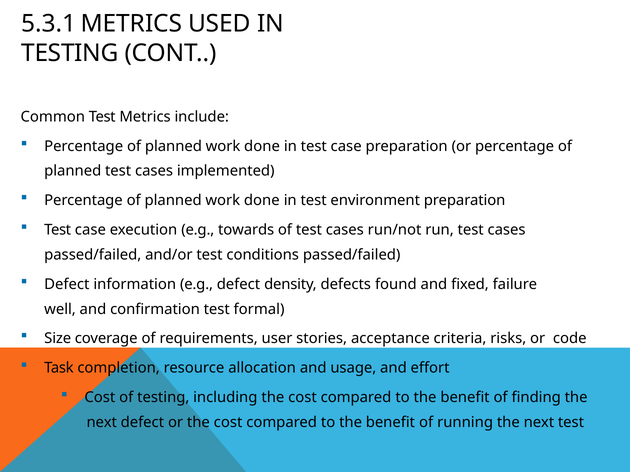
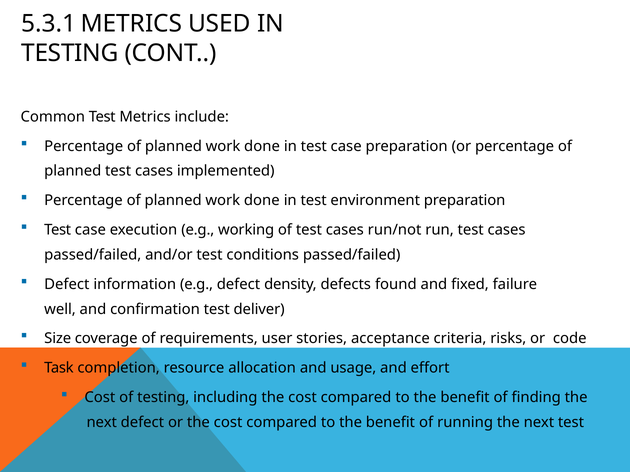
towards: towards -> working (246, 230)
formal: formal -> deliver (259, 310)
